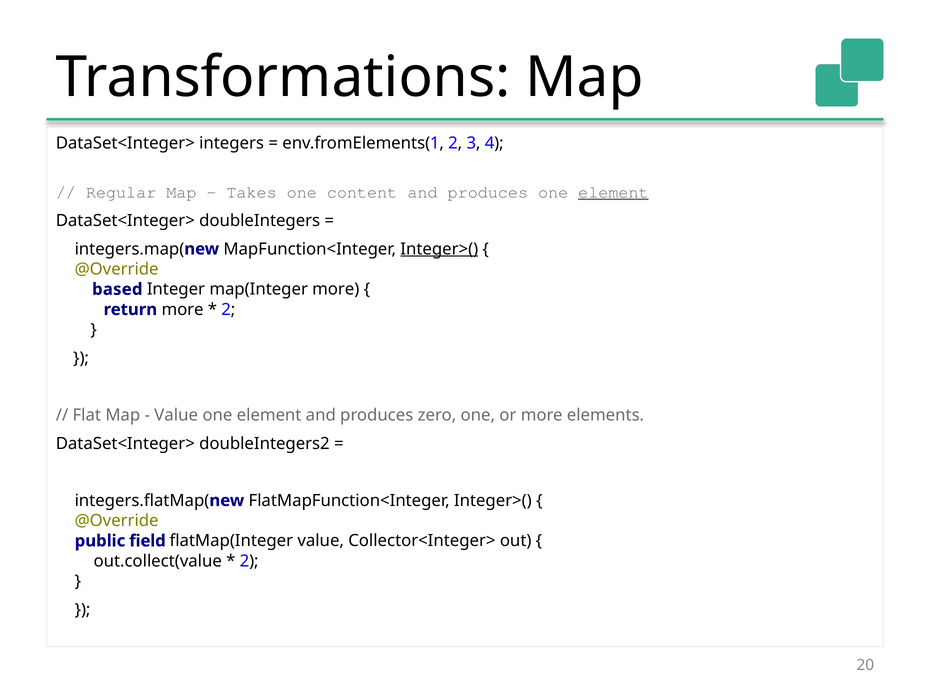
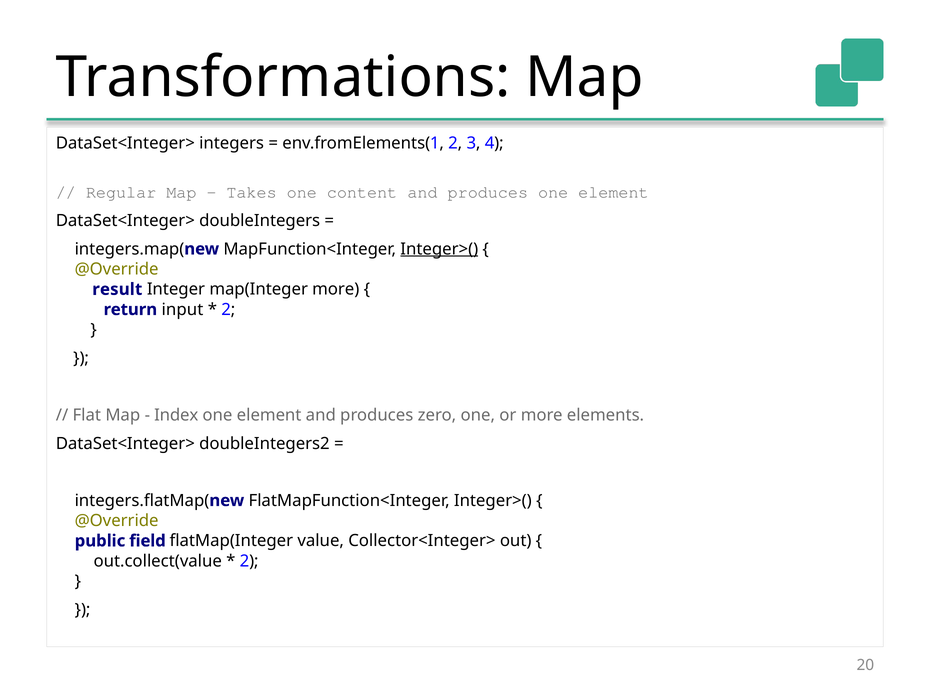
element underline: present -> none (613, 192)
based: based -> result (117, 289)
return more: more -> input (182, 309)
Value: Value -> Index (176, 415)
